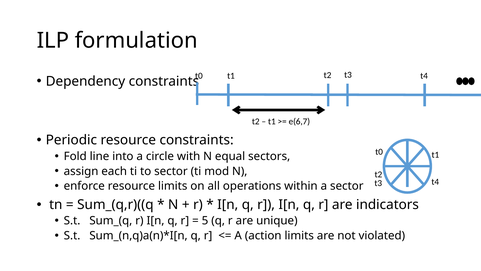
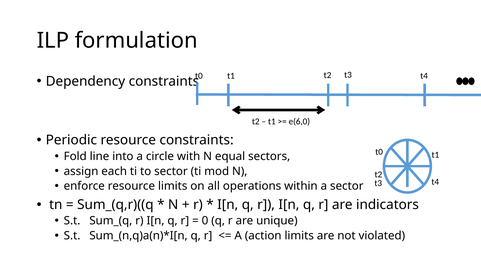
e(6,7: e(6,7 -> e(6,0 (299, 121)
5: 5 -> 0 (205, 220)
